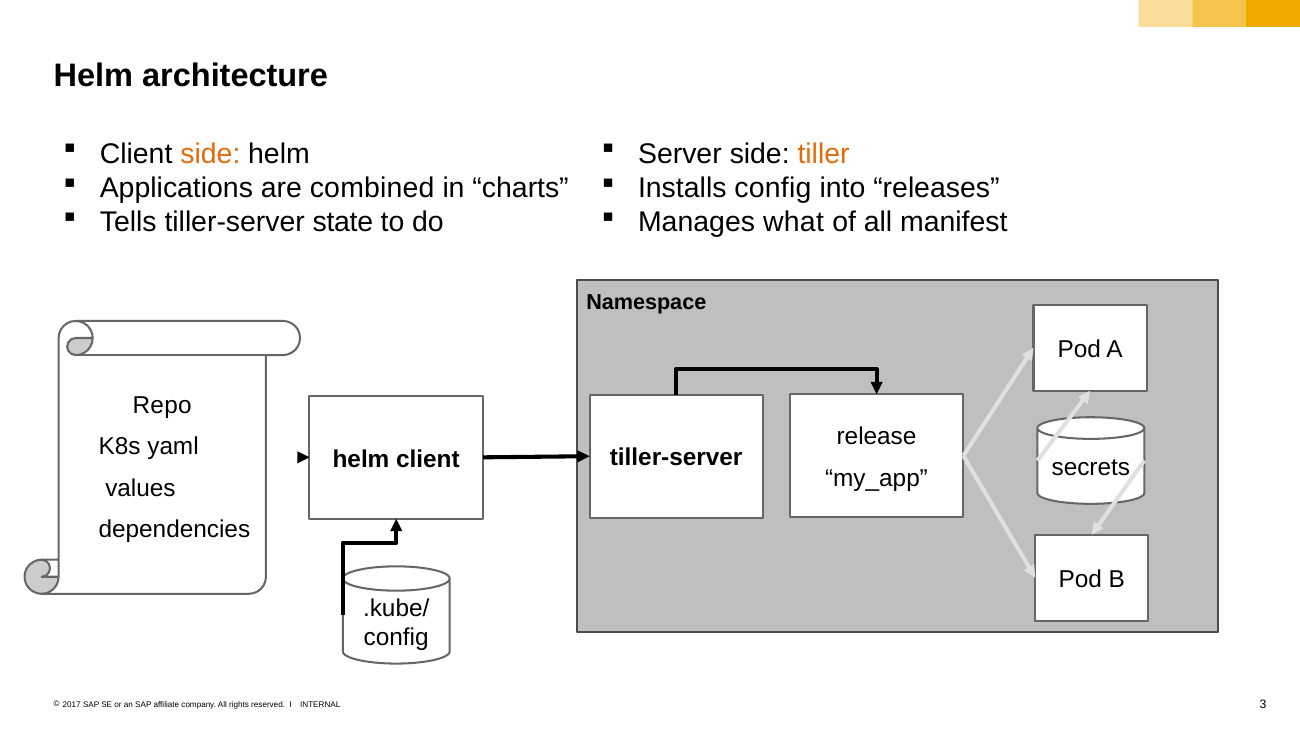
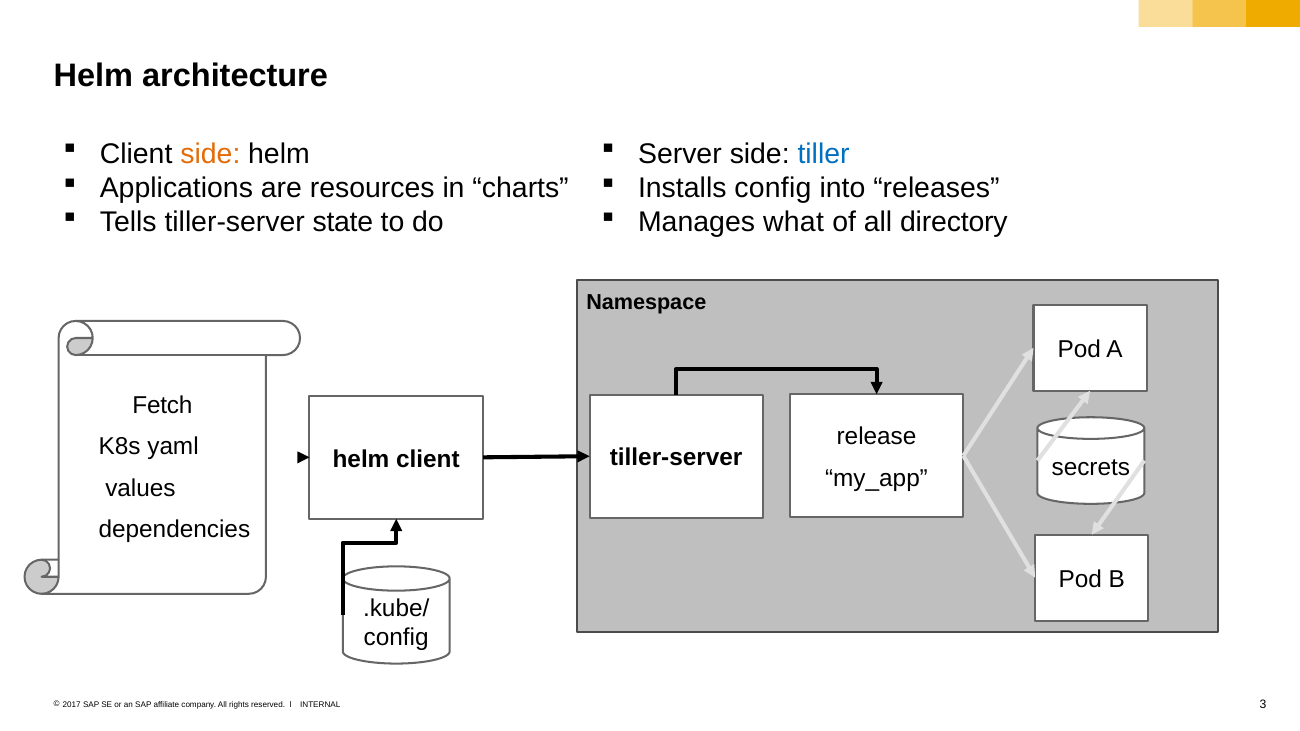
tiller colour: orange -> blue (824, 154)
combined: combined -> resources (372, 188)
manifest: manifest -> directory (954, 222)
Repo: Repo -> Fetch (162, 405)
